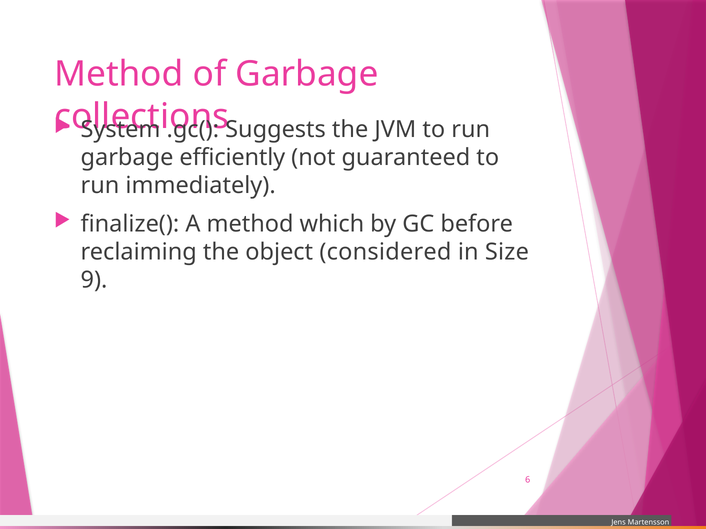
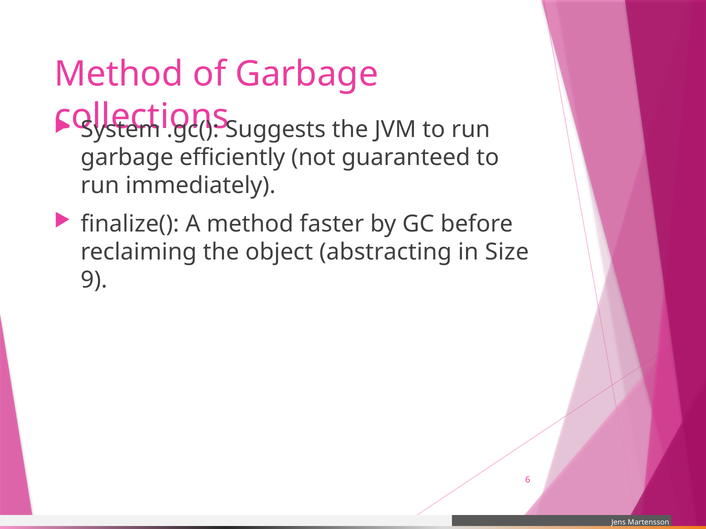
which: which -> faster (332, 224)
considered: considered -> abstracting (386, 252)
